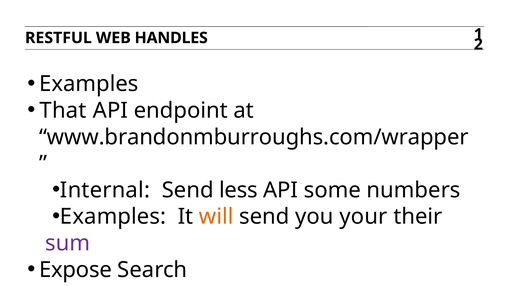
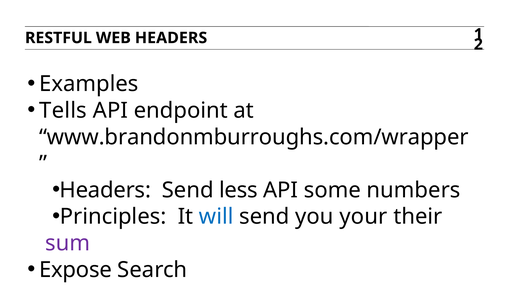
WEB HANDLES: HANDLES -> HEADERS (171, 38)
That: That -> Tells (63, 110)
Internal: Internal -> Headers (105, 190)
Examples: Examples -> Principles (113, 217)
will colour: orange -> blue (216, 217)
